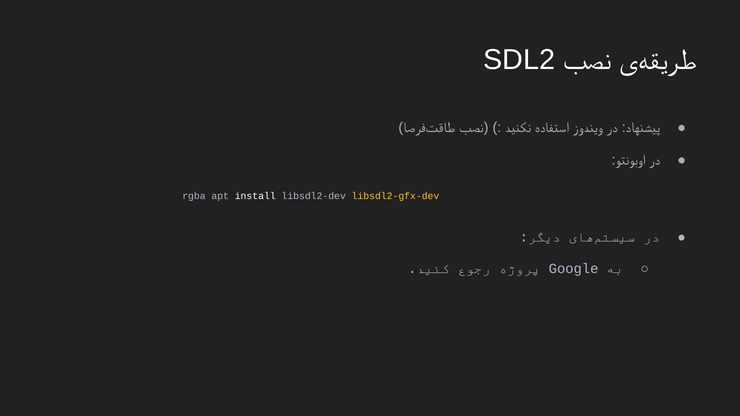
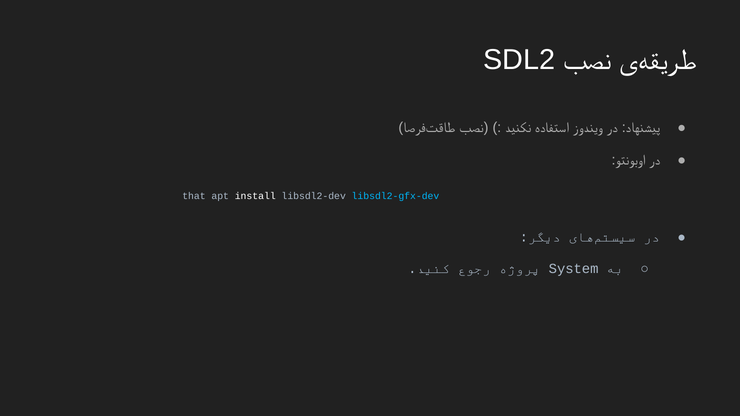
rgba: rgba -> that (194, 196)
libsdl2-gfx-dev colour: yellow -> light blue (395, 196)
Google: Google -> System (574, 269)
